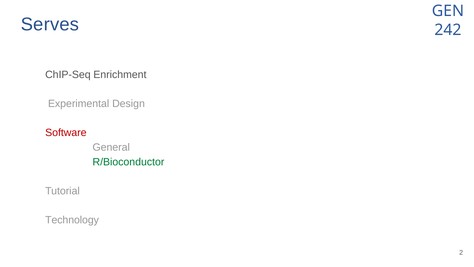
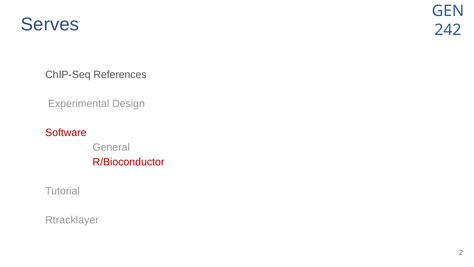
Enrichment: Enrichment -> References (120, 75)
R/Bioconductor colour: green -> red (128, 162)
Technology: Technology -> Rtracklayer (72, 220)
